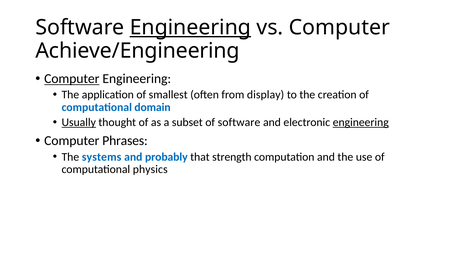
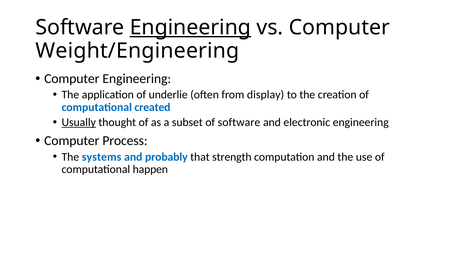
Achieve/Engineering: Achieve/Engineering -> Weight/Engineering (137, 51)
Computer underline: present -> none (72, 79)
smallest: smallest -> underlie (168, 95)
domain: domain -> created (152, 107)
engineering underline: present -> none (361, 122)
Phrases: Phrases -> Process (125, 141)
physics: physics -> happen (150, 169)
